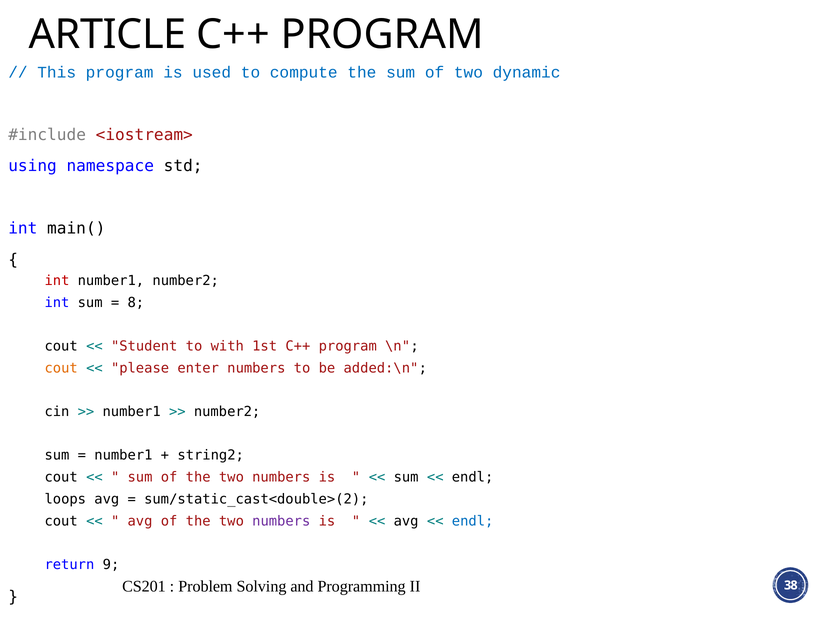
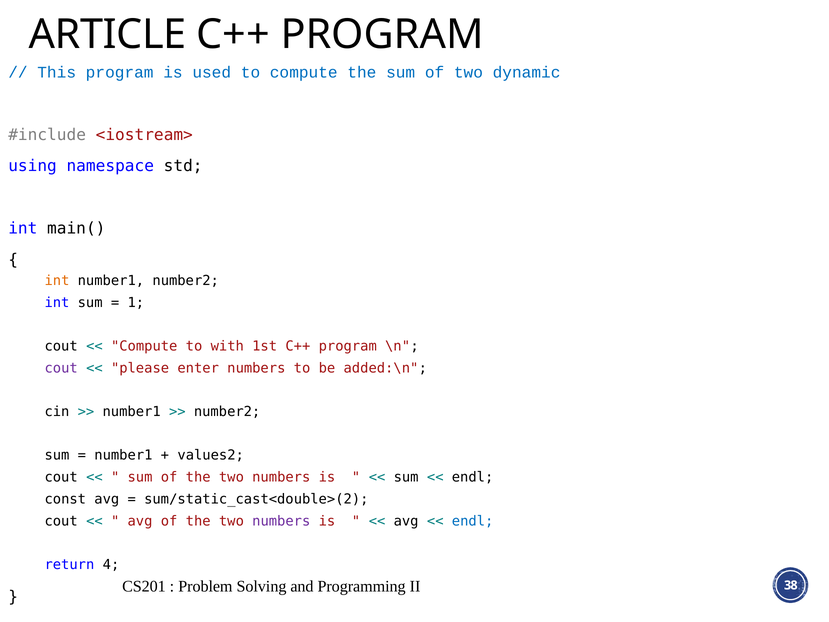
int colour: red -> orange (57, 281)
8: 8 -> 1 (136, 302)
Student: Student -> Compute (144, 346)
cout colour: orange -> purple (61, 368)
string2: string2 -> values2 (211, 455)
loops: loops -> const (65, 499)
9: 9 -> 4 (111, 564)
